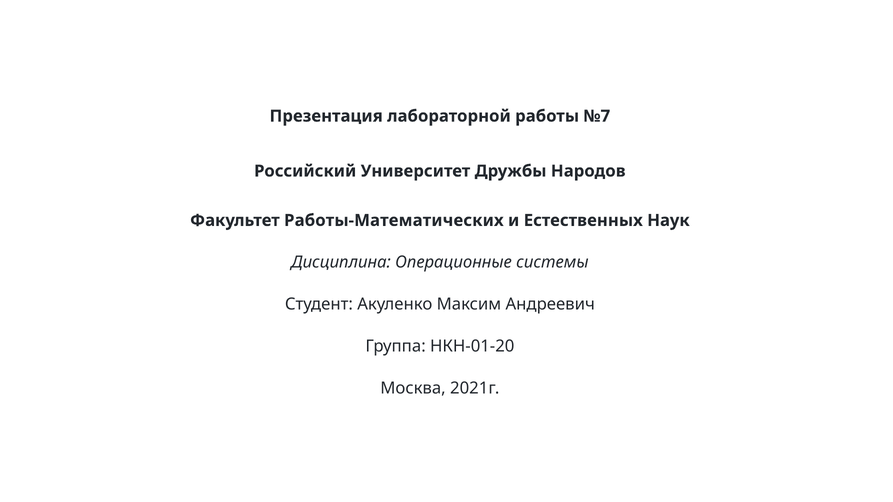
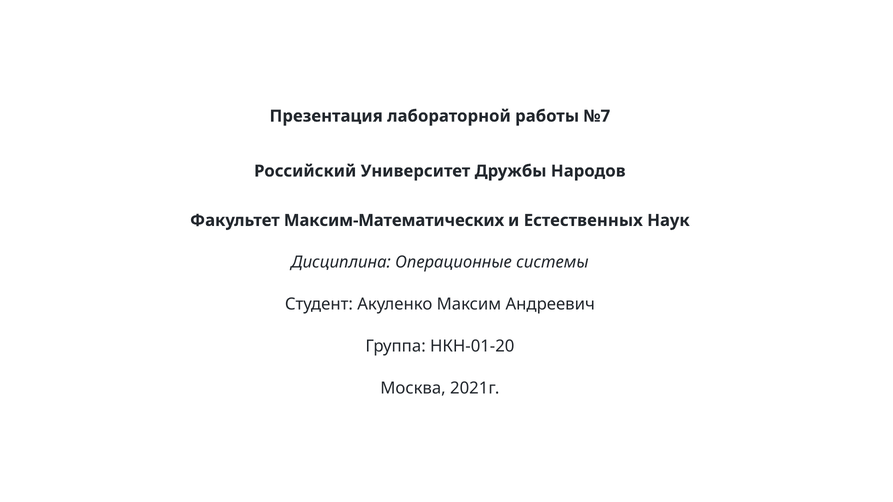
Работы-Математических: Работы-Математических -> Максим-Математических (394, 221)
